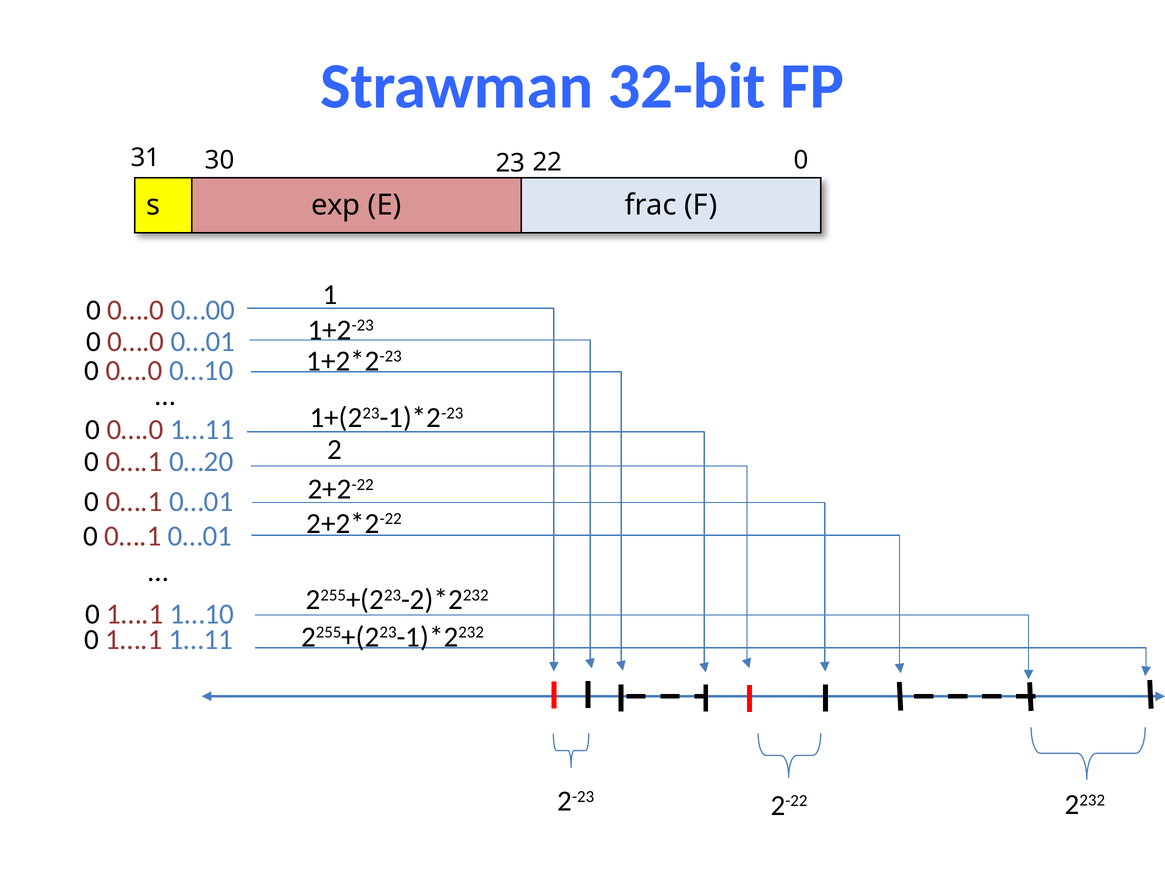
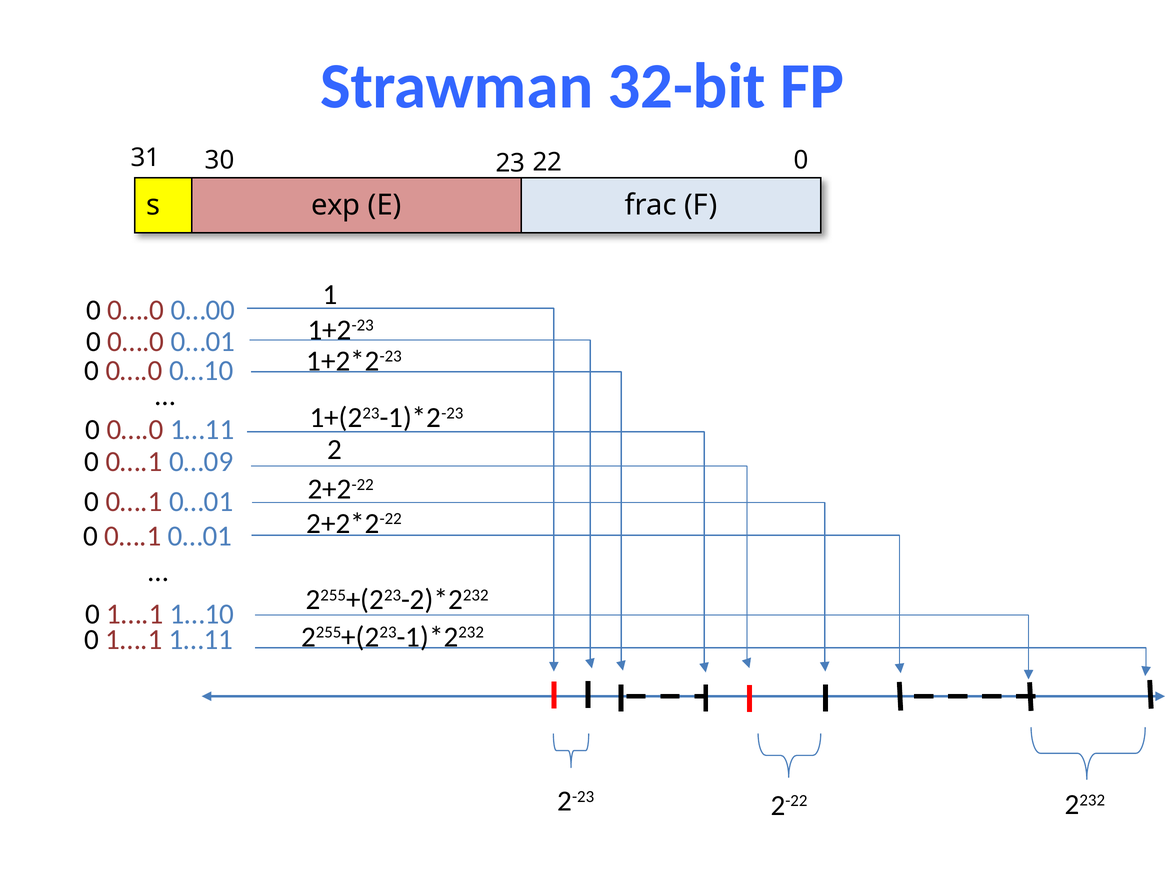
0…20: 0…20 -> 0…09 (201, 462)
